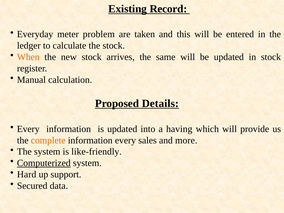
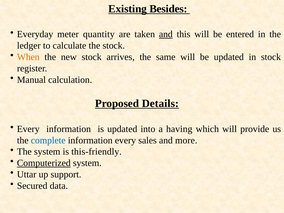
Record: Record -> Besides (168, 9)
problem: problem -> quantity (99, 34)
and underline: none -> present (166, 34)
complete colour: orange -> blue (48, 140)
like-friendly: like-friendly -> this-friendly (96, 152)
Hard: Hard -> Uttar (27, 174)
